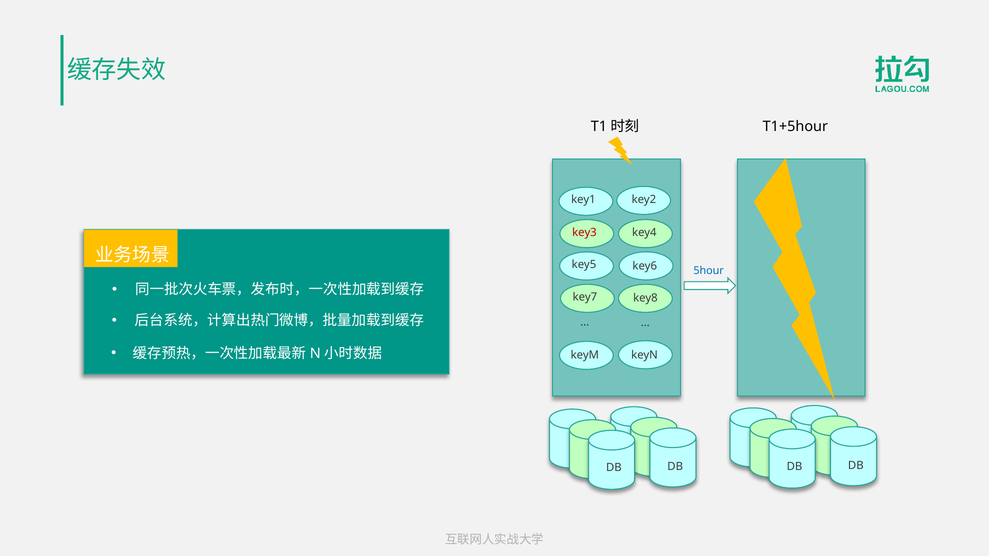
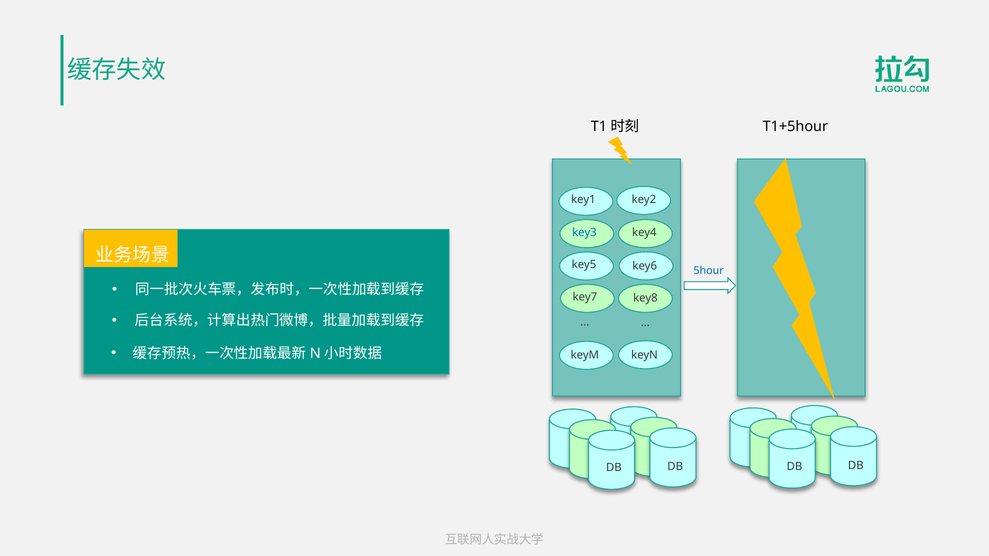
key3 colour: red -> blue (584, 233)
